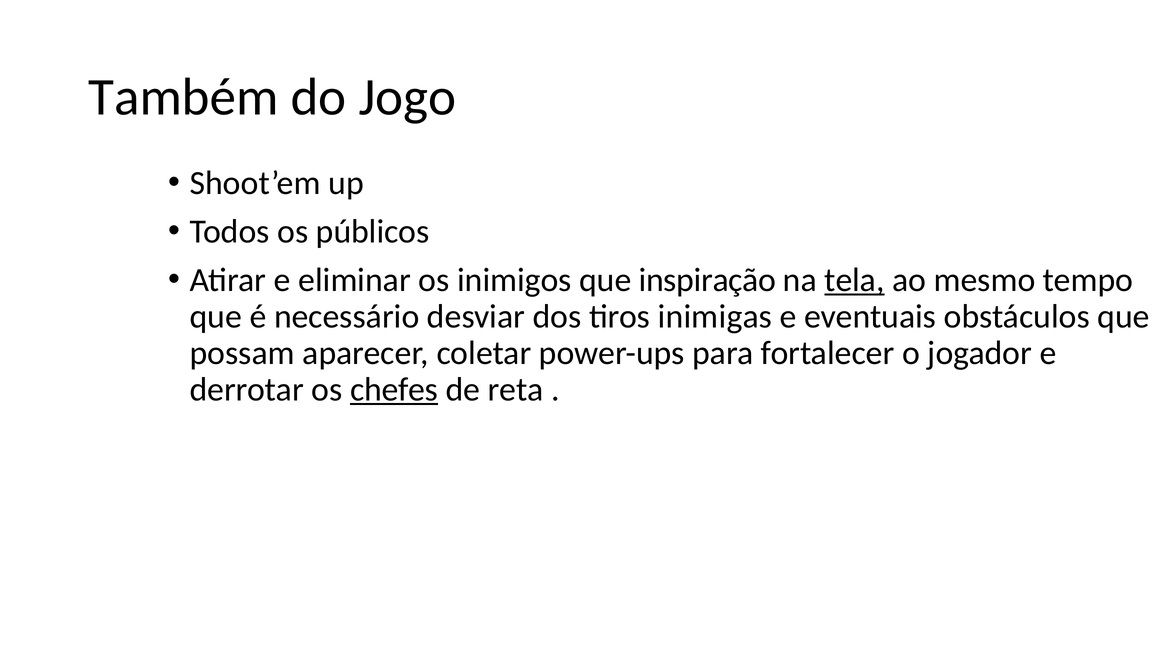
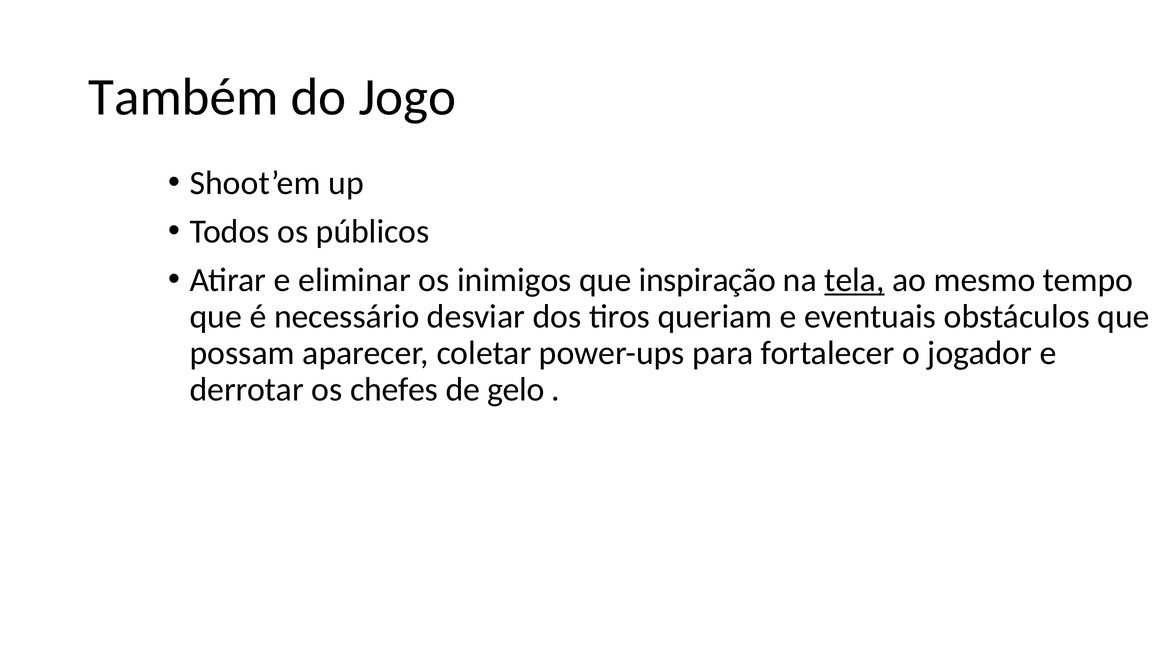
inimigas: inimigas -> queriam (715, 317)
chefes underline: present -> none (394, 390)
reta: reta -> gelo (516, 390)
